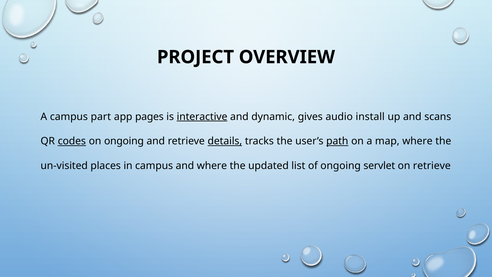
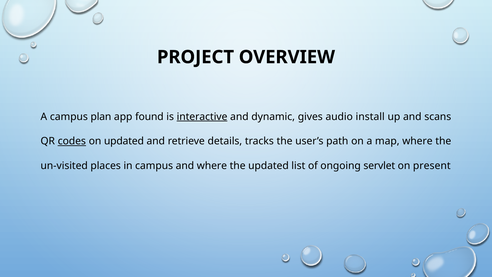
part: part -> plan (101, 117)
pages: pages -> found (149, 117)
on ongoing: ongoing -> updated (124, 141)
details underline: present -> none (225, 141)
path underline: present -> none (337, 141)
on retrieve: retrieve -> present (432, 166)
